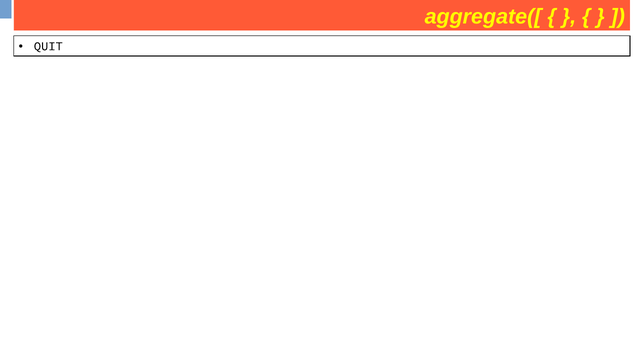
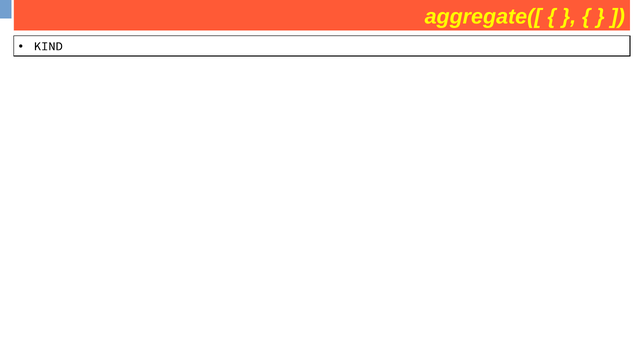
QUIT: QUIT -> KIND (48, 46)
